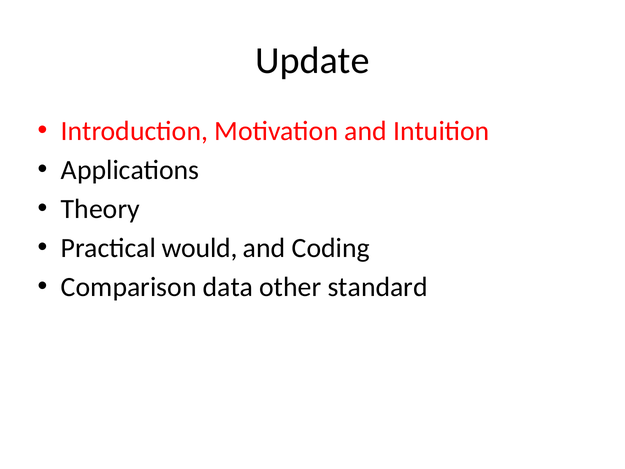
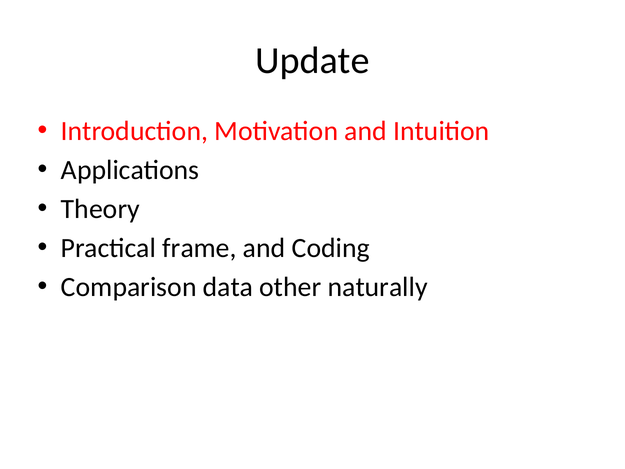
would: would -> frame (200, 248)
standard: standard -> naturally (378, 287)
